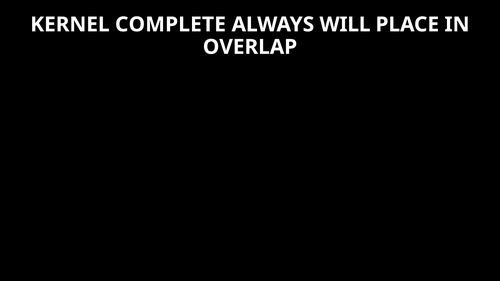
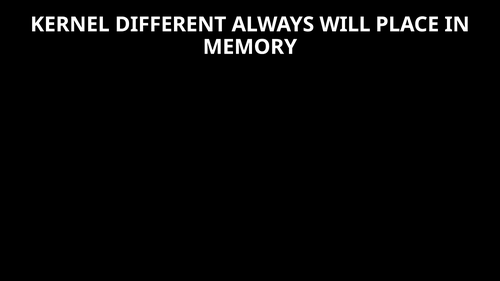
COMPLETE: COMPLETE -> DIFFERENT (171, 25)
OVERLAP: OVERLAP -> MEMORY (250, 47)
